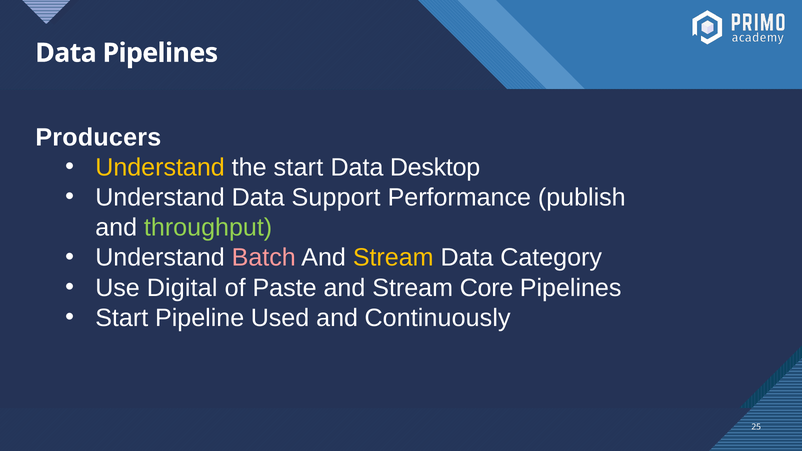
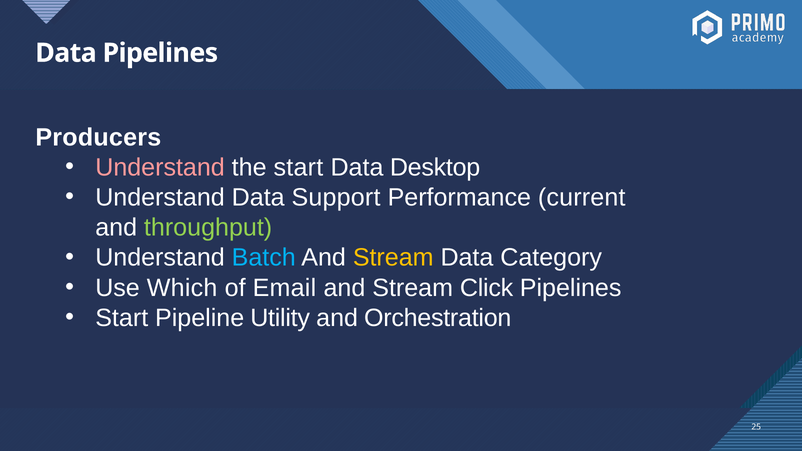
Understand colour: yellow -> pink (160, 168)
publish: publish -> current (582, 198)
Batch colour: pink -> light blue (264, 258)
Digital: Digital -> Which (182, 288)
Paste: Paste -> Email (284, 288)
Stream Core: Core -> Click (487, 288)
Used: Used -> Utility (280, 318)
Continuously: Continuously -> Orchestration (438, 318)
